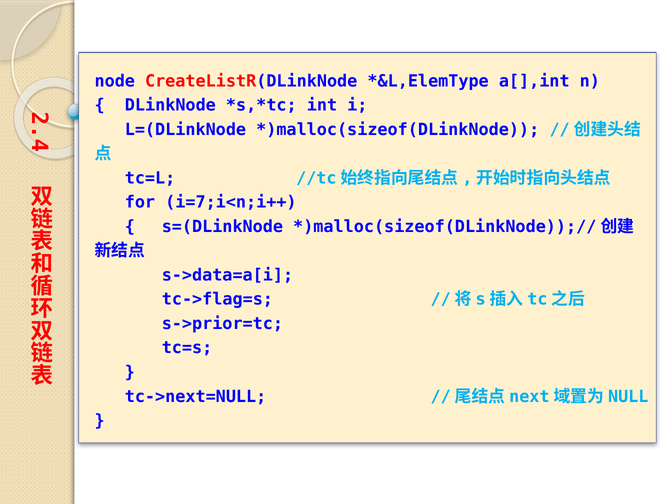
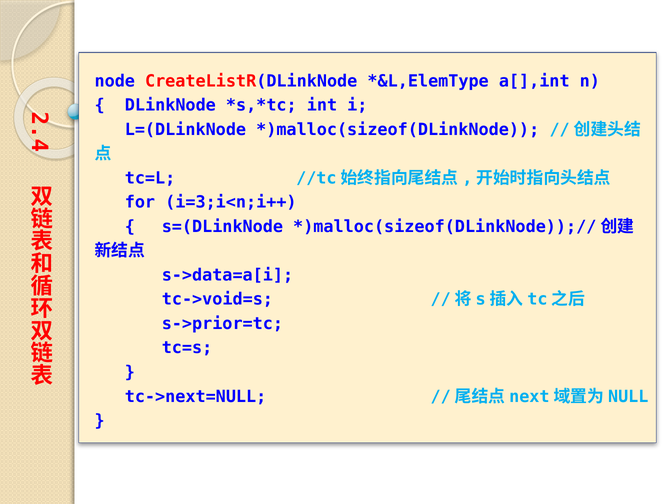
i=7;i<n;i++: i=7;i<n;i++ -> i=3;i<n;i++ (231, 202)
tc->flag=s: tc->flag=s -> tc->void=s (217, 299)
